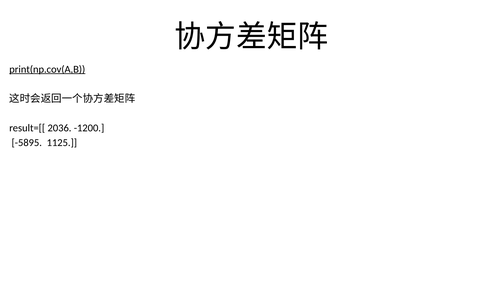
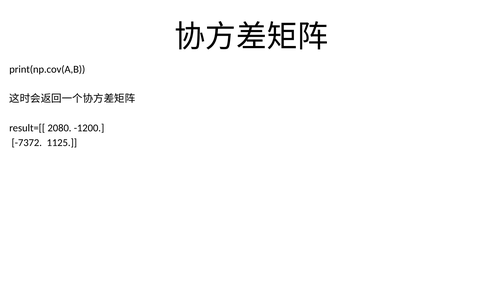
print(np.cov(A,B underline: present -> none (47, 69)
2036: 2036 -> 2080 (60, 128)
-5895: -5895 -> -7372 (27, 143)
